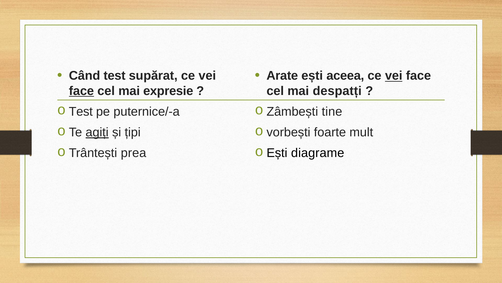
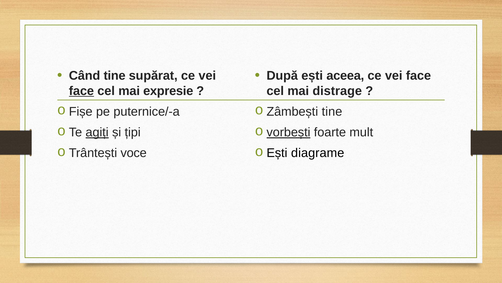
Când test: test -> tine (115, 76)
Arate: Arate -> După (282, 76)
vei underline: present -> none (394, 76)
despatți: despatți -> distrage (337, 91)
Test: Test -> Fișe (81, 111)
vorbești underline: none -> present (288, 132)
prea: prea -> voce (134, 153)
